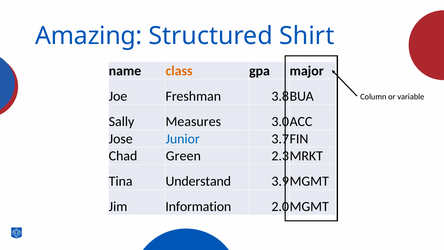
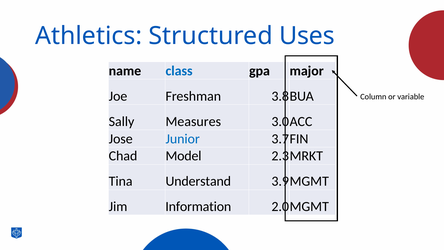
Amazing: Amazing -> Athletics (89, 36)
Shirt: Shirt -> Uses (307, 36)
class colour: orange -> blue (179, 71)
Green: Green -> Model (183, 156)
